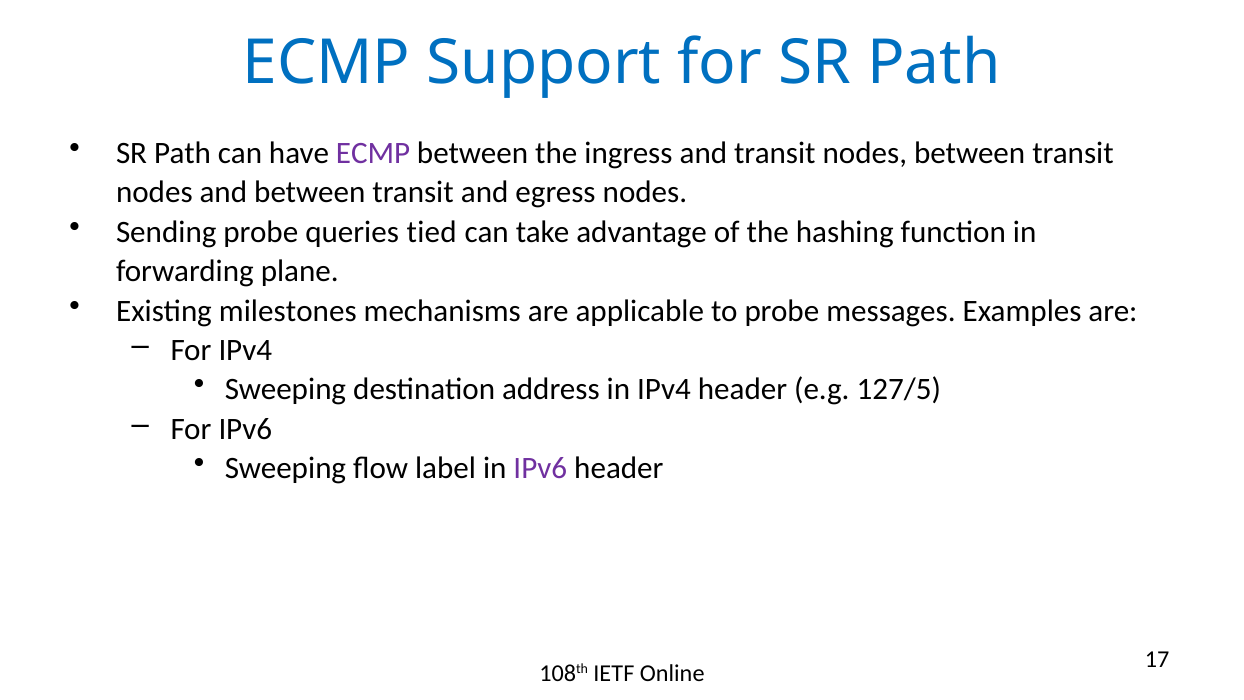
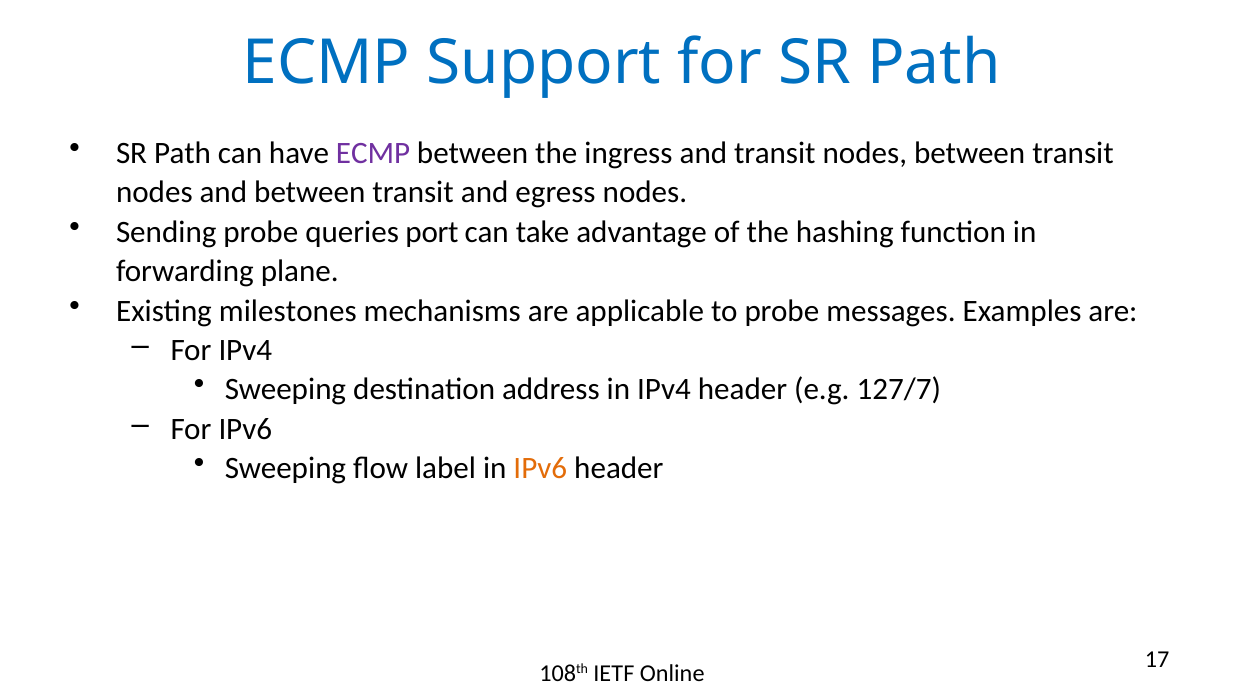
tied: tied -> port (432, 232)
127/5: 127/5 -> 127/7 (899, 389)
IPv6 colour: purple -> orange (540, 468)
